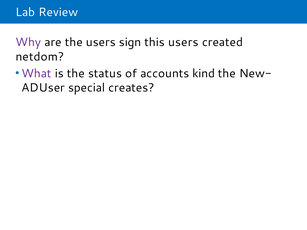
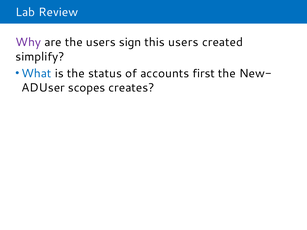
netdom: netdom -> simplify (40, 57)
What colour: purple -> blue (36, 74)
kind: kind -> first (204, 74)
special: special -> scopes (87, 88)
